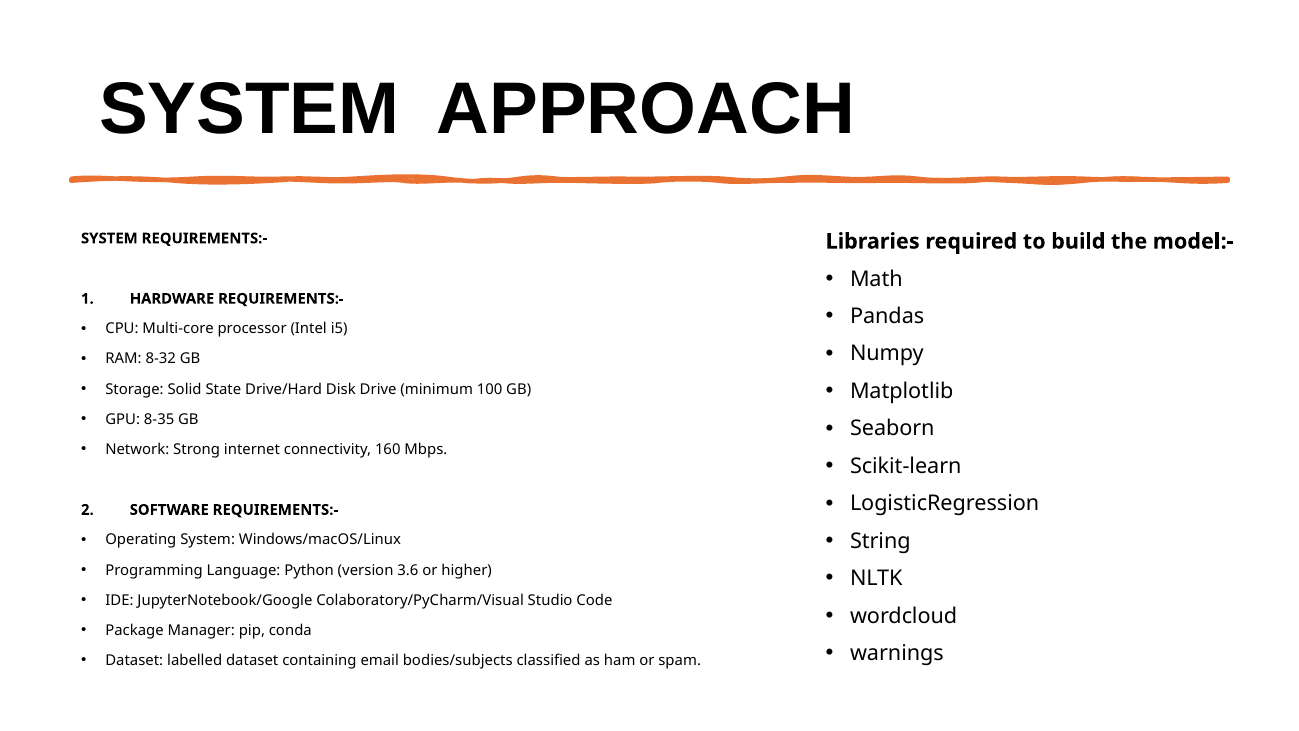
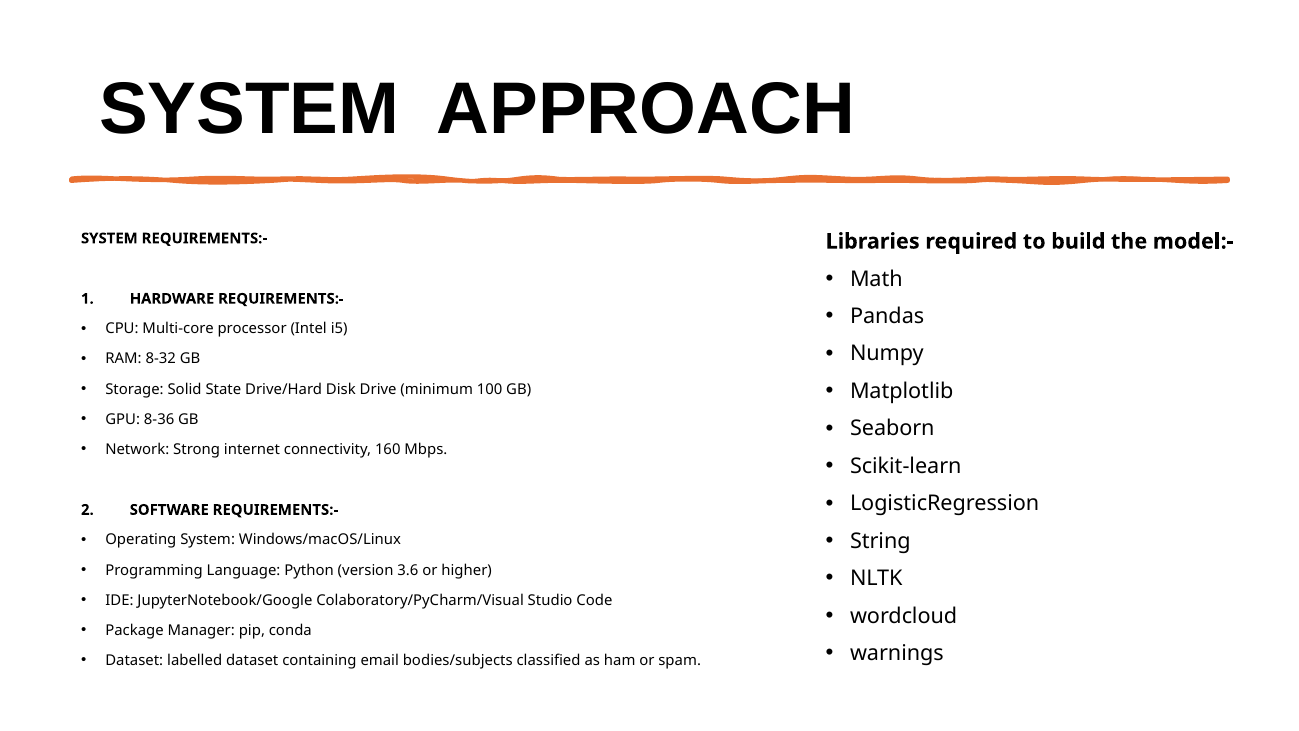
8-35: 8-35 -> 8-36 (159, 419)
